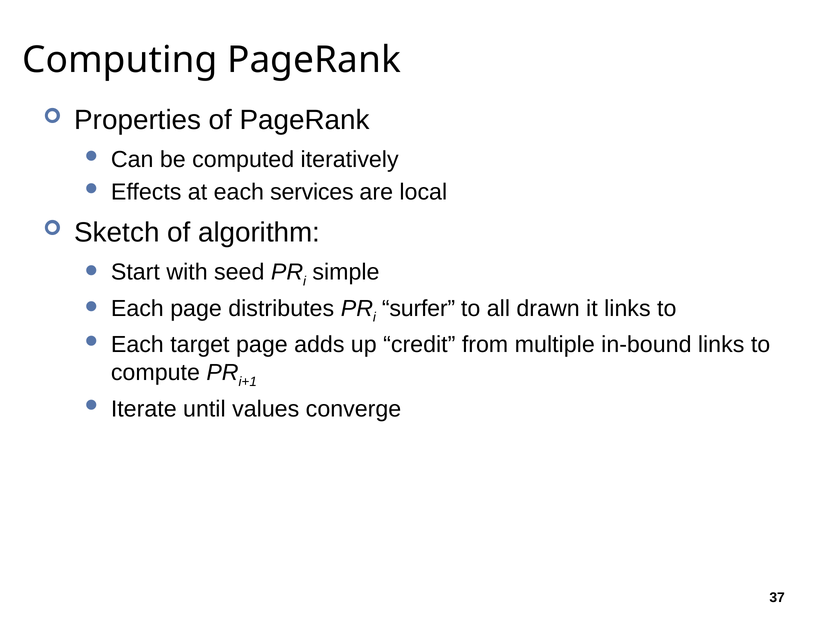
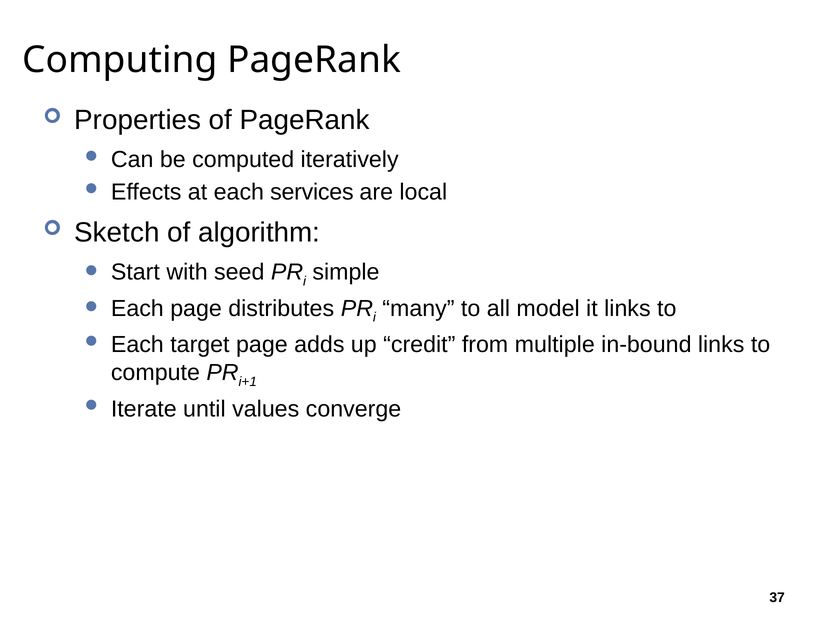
surfer: surfer -> many (418, 309)
drawn: drawn -> model (548, 309)
